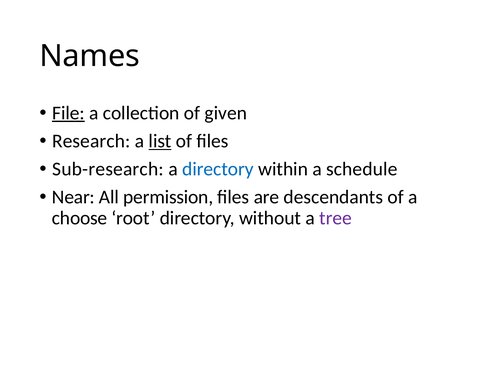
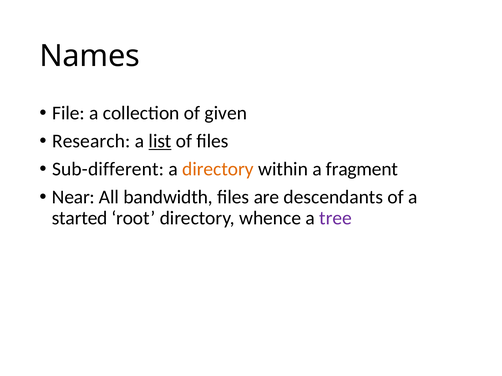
File underline: present -> none (68, 113)
Sub-research: Sub-research -> Sub-different (108, 169)
directory colour: blue -> orange (218, 169)
schedule: schedule -> fragment (362, 169)
permission: permission -> bandwidth (168, 197)
choose: choose -> started (80, 218)
without: without -> whence (270, 218)
